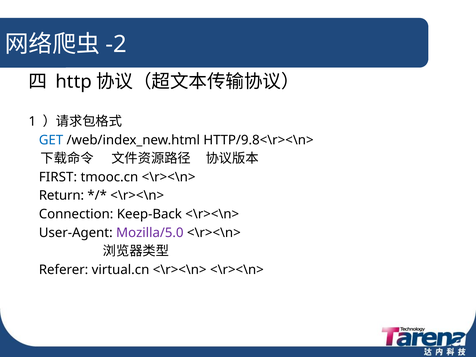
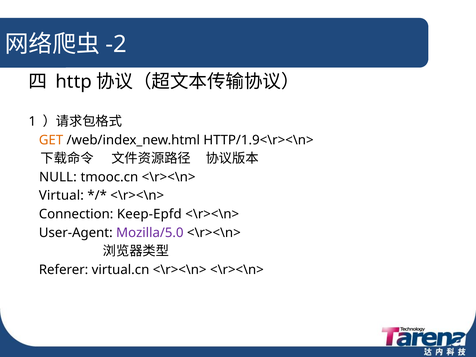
GET colour: blue -> orange (51, 140)
HTTP/9.8<\r><\n>: HTTP/9.8<\r><\n> -> HTTP/1.9<\r><\n> (258, 140)
FIRST: FIRST -> NULL (58, 177)
Return: Return -> Virtual (61, 196)
Keep-Back: Keep-Back -> Keep-Epfd (149, 214)
